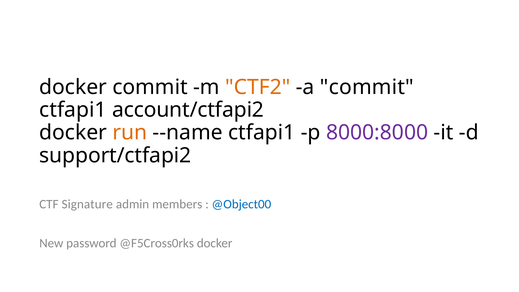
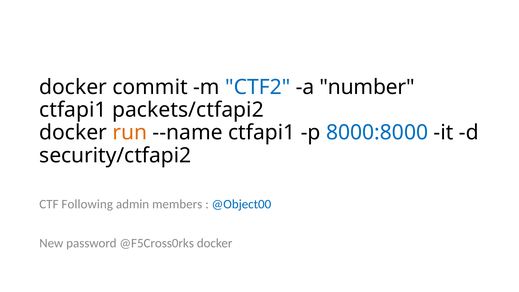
CTF2 colour: orange -> blue (258, 87)
a commit: commit -> number (367, 87)
account/ctfapi2: account/ctfapi2 -> packets/ctfapi2 (188, 110)
8000:8000 colour: purple -> blue (377, 133)
support/ctfapi2: support/ctfapi2 -> security/ctfapi2 (115, 155)
Signature: Signature -> Following (87, 204)
